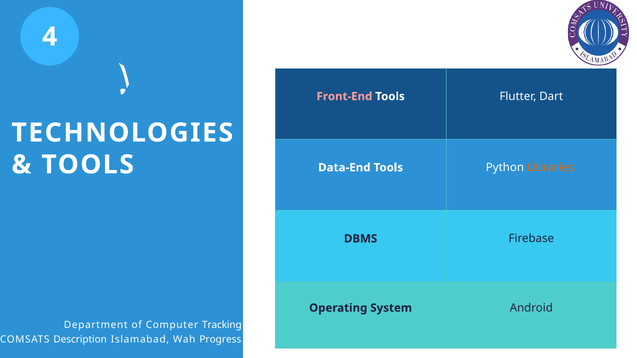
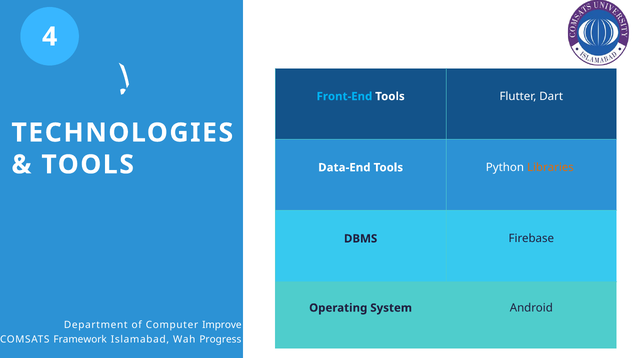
Front-End colour: pink -> light blue (344, 96)
Tracking: Tracking -> Improve (222, 325)
Description: Description -> Framework (80, 340)
